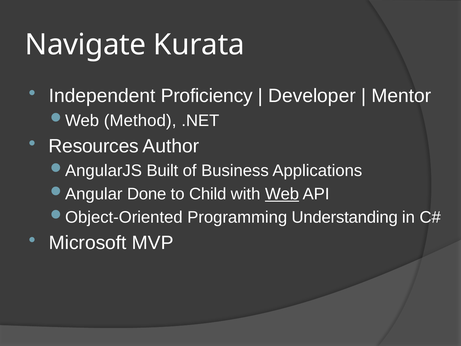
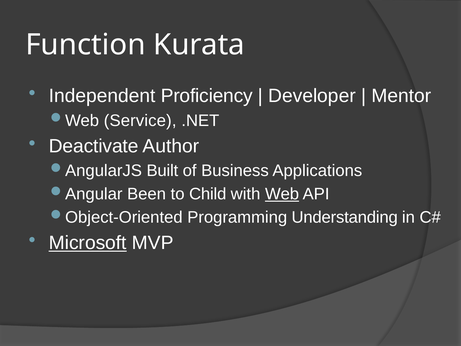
Navigate: Navigate -> Function (85, 45)
Method: Method -> Service (140, 120)
Resources: Resources -> Deactivate (94, 146)
Done: Done -> Been (147, 194)
Microsoft underline: none -> present (88, 243)
